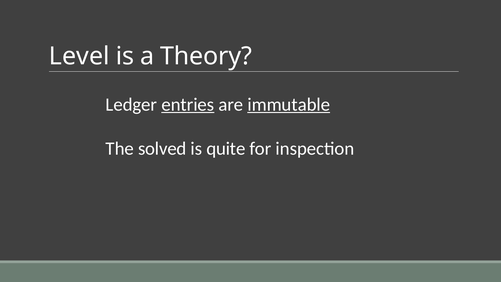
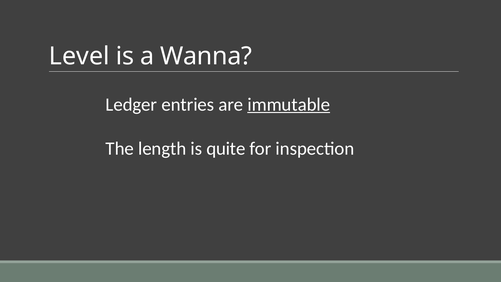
Theory: Theory -> Wanna (206, 56)
entries underline: present -> none (188, 104)
solved: solved -> length (162, 149)
